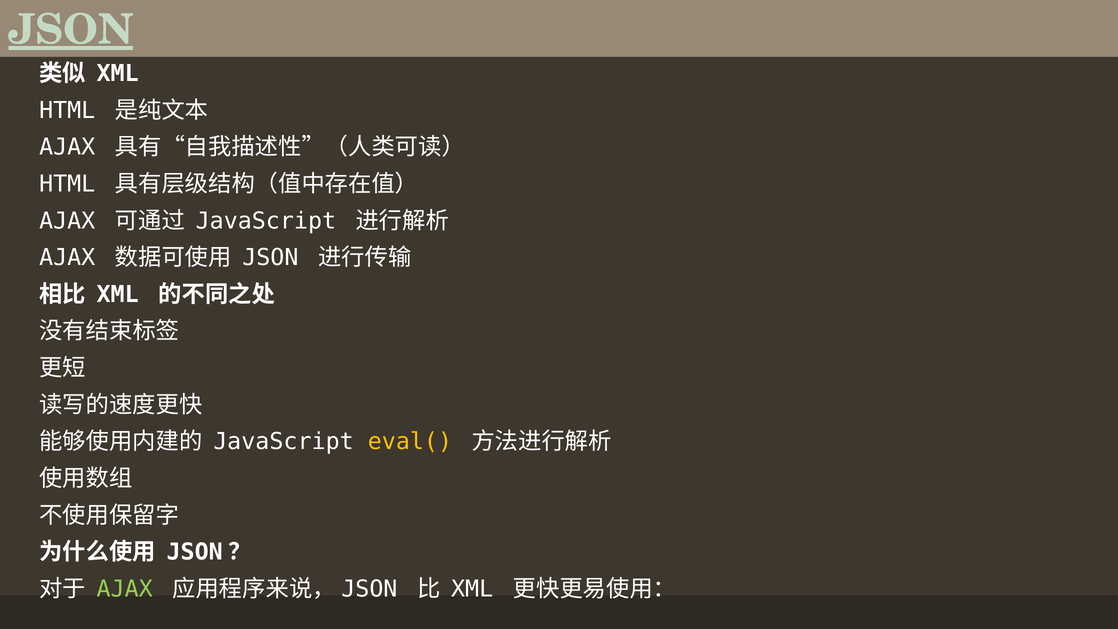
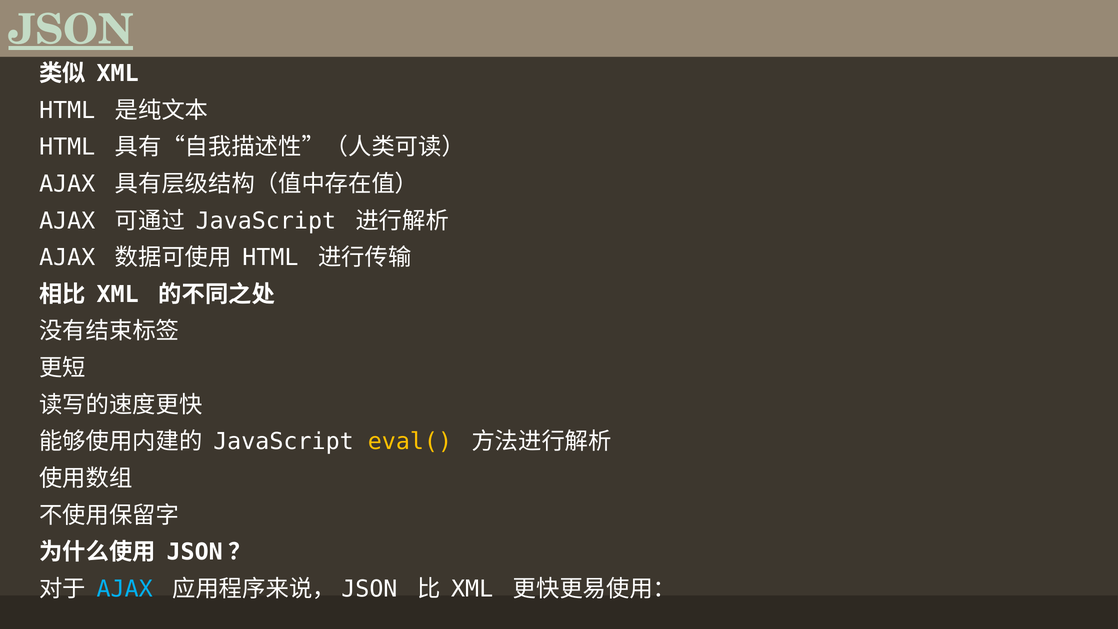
AJAX: AJAX -> HTML (67, 147)
HTML: HTML -> AJAX (67, 184)
JSON: JSON -> HTML (270, 258)
AJAX colour: light green -> light blue (125, 589)
